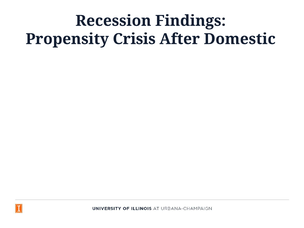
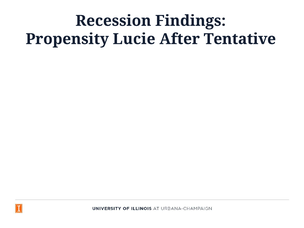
Crisis: Crisis -> Lucie (134, 39)
Domestic: Domestic -> Tentative (240, 39)
